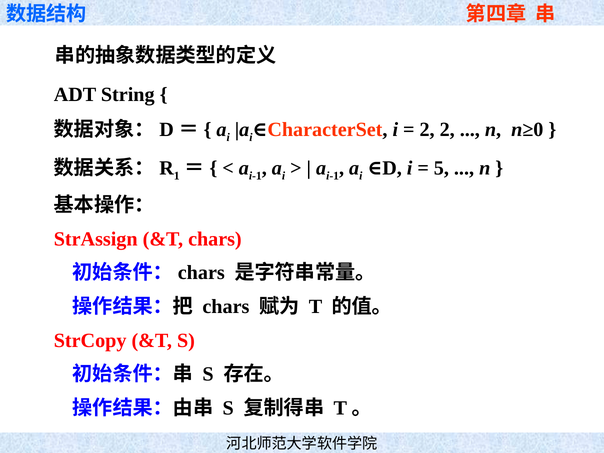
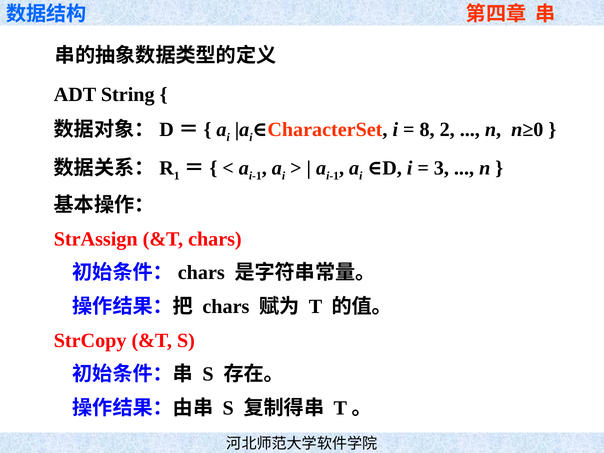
2: 2 -> 8 (427, 130)
5: 5 -> 3 (441, 168)
